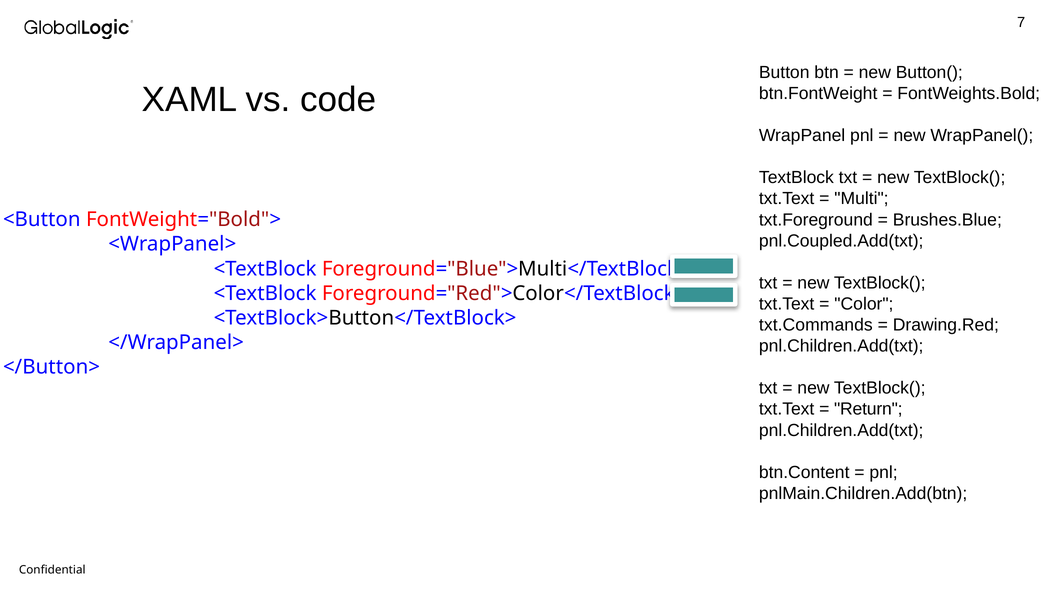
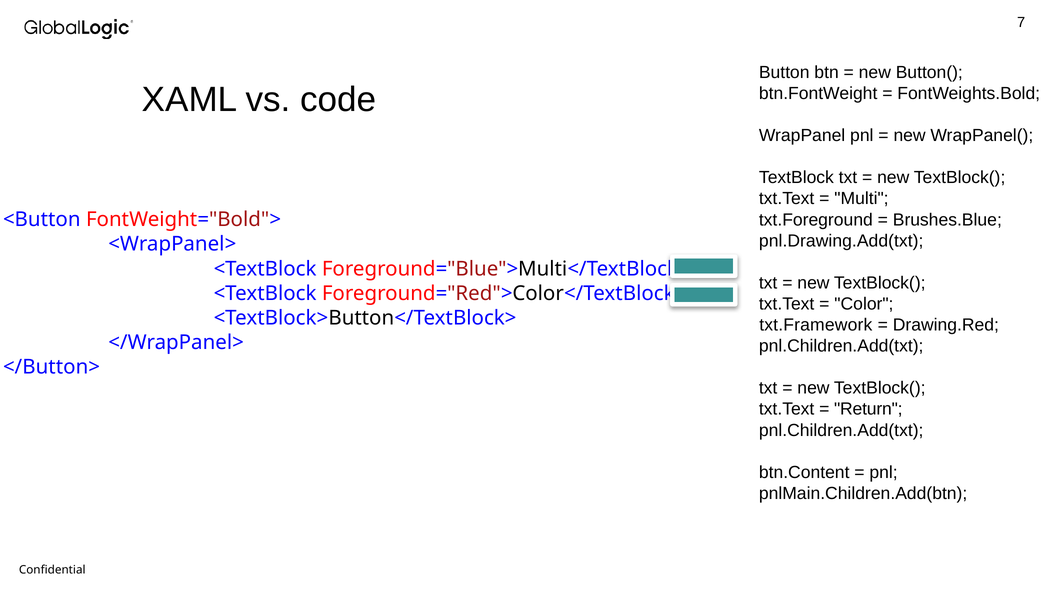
pnl.Coupled.Add(txt: pnl.Coupled.Add(txt -> pnl.Drawing.Add(txt (841, 241)
txt.Commands: txt.Commands -> txt.Framework (816, 325)
